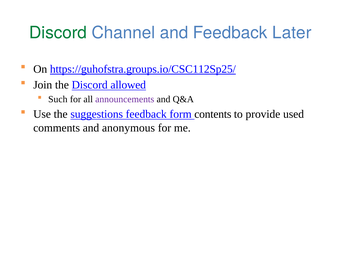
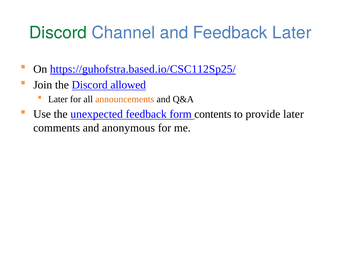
https://guhofstra.groups.io/CSC112Sp25/: https://guhofstra.groups.io/CSC112Sp25/ -> https://guhofstra.based.io/CSC112Sp25/ (143, 69)
Such: Such -> Later (58, 99)
announcements colour: purple -> orange (125, 99)
suggestions: suggestions -> unexpected (97, 114)
provide used: used -> later (293, 114)
